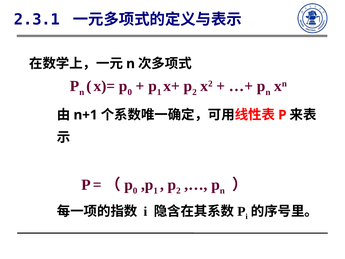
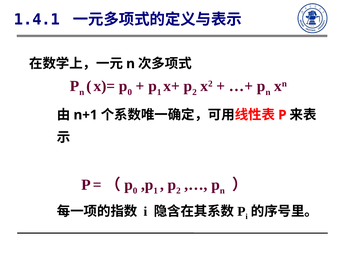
2.3.1: 2.3.1 -> 1.4.1 (37, 20)
